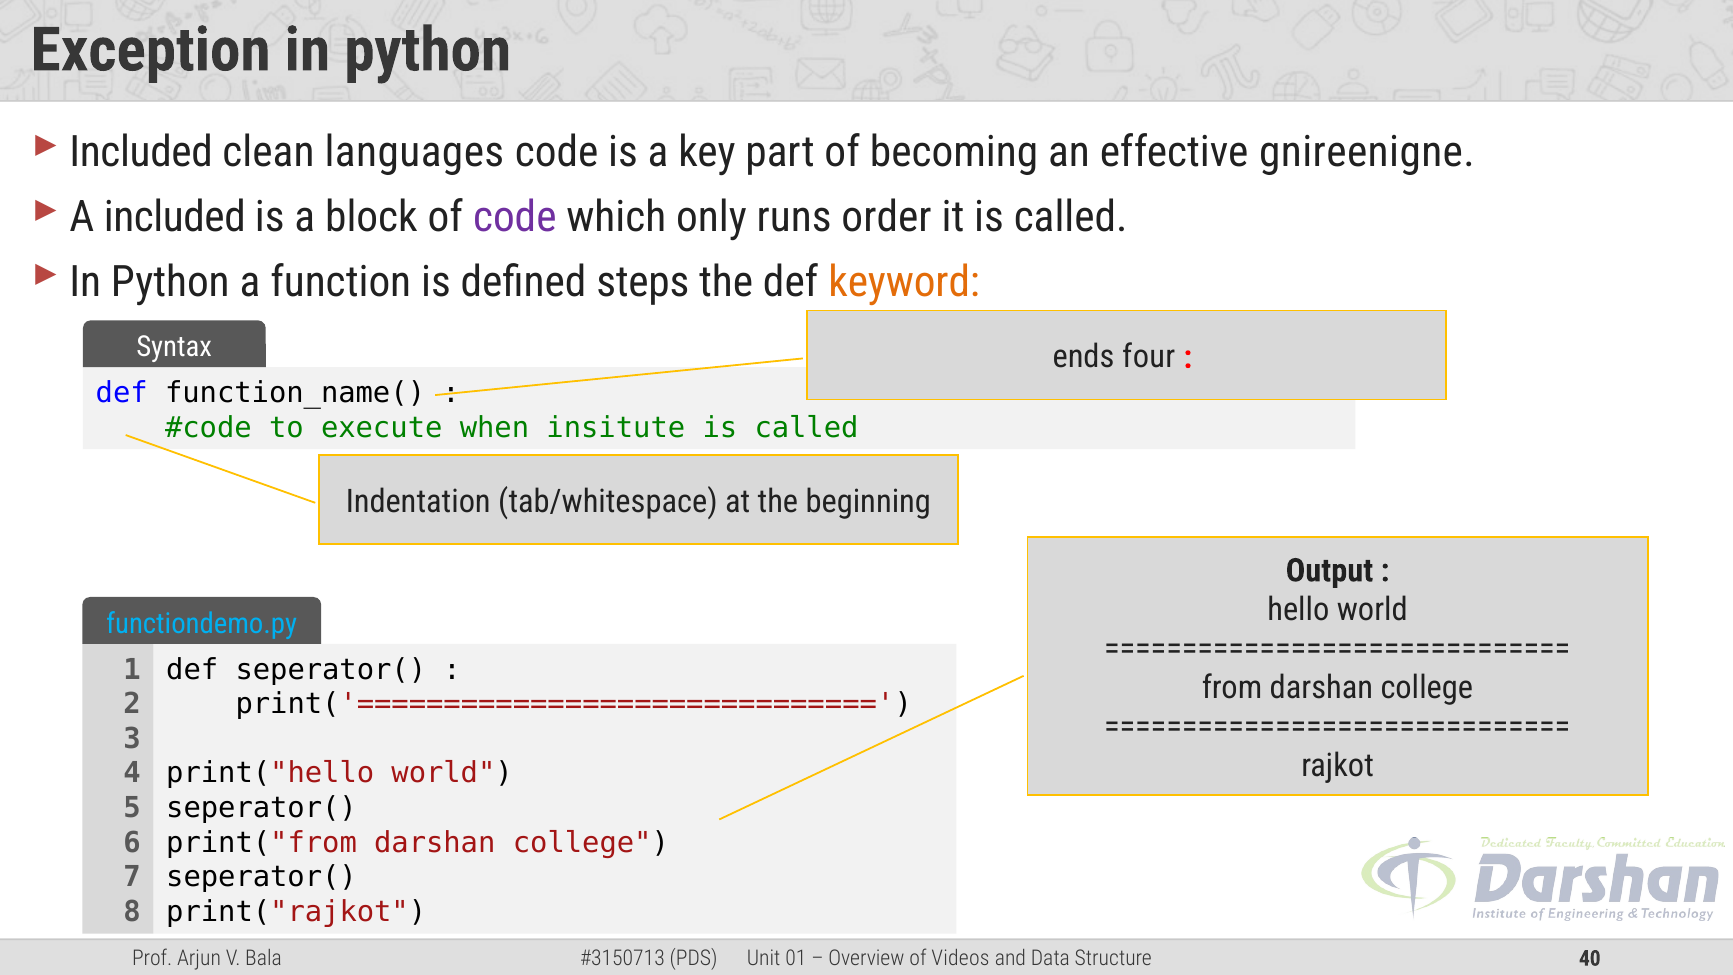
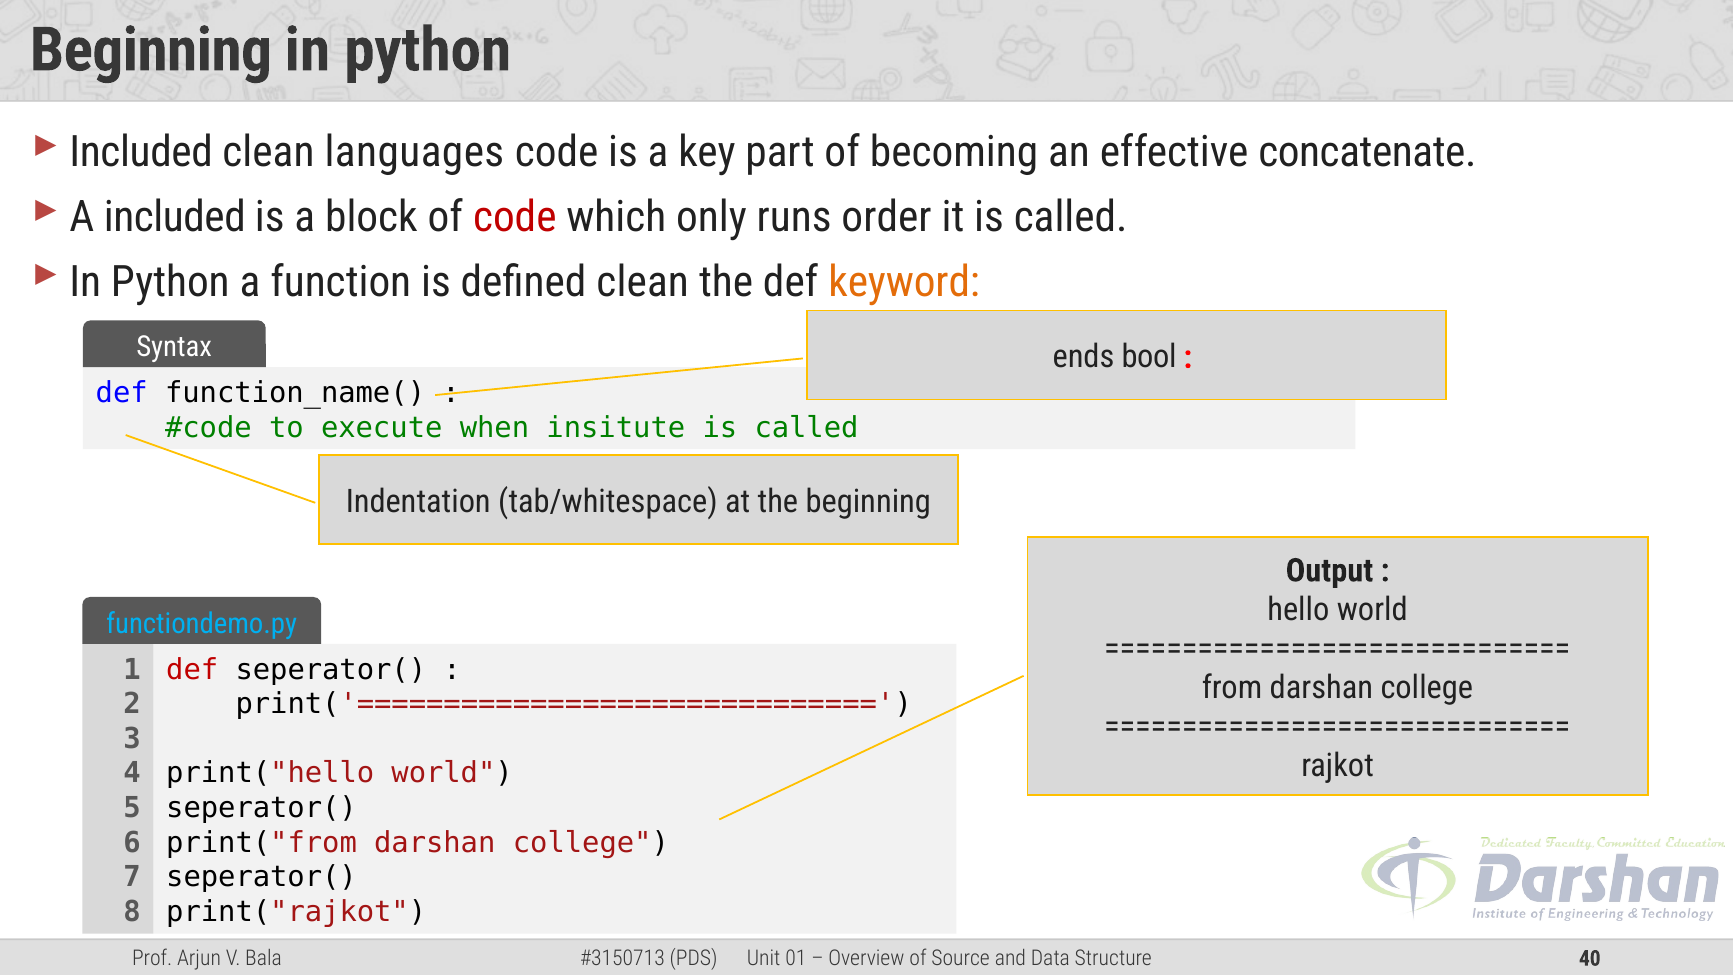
Exception: Exception -> Beginning (151, 50)
gnireenigne: gnireenigne -> concatenate (1367, 152)
code colour: purple -> red (515, 217)
defined steps: steps -> clean (643, 282)
four: four -> bool (1149, 357)
def colour: black -> red (192, 669)
Videos: Videos -> Source (961, 958)
